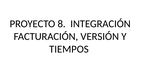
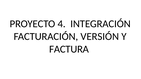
8: 8 -> 4 (62, 24)
TIEMPOS: TIEMPOS -> FACTURA (69, 49)
